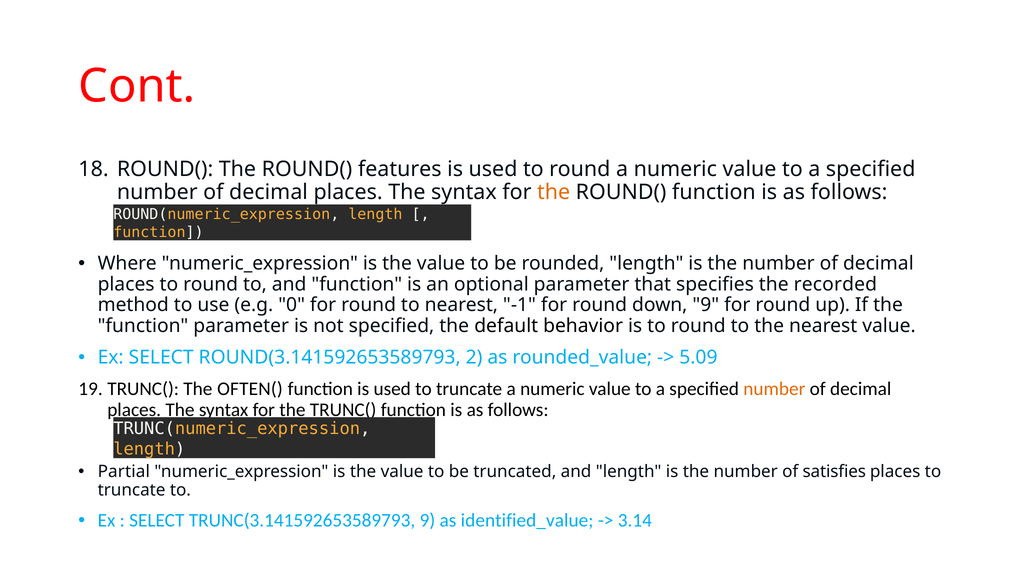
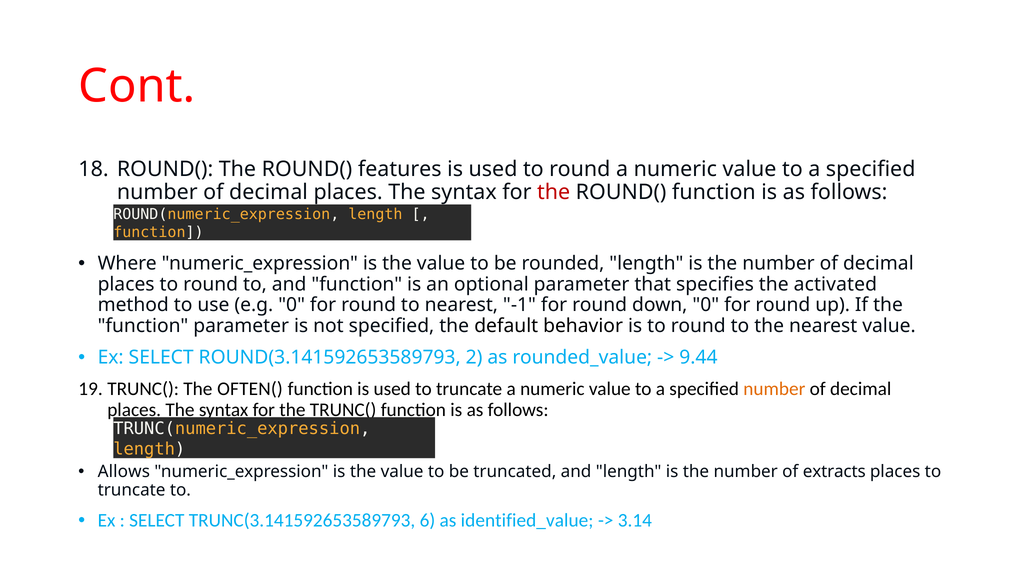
the colour: orange -> red (554, 192)
recorded: recorded -> activated (835, 284)
down 9: 9 -> 0 (706, 305)
5.09: 5.09 -> 9.44 (698, 358)
Partial: Partial -> Allows (124, 472)
satisfies: satisfies -> extracts (834, 472)
TRUNC(3.141592653589793 9: 9 -> 6 (427, 521)
